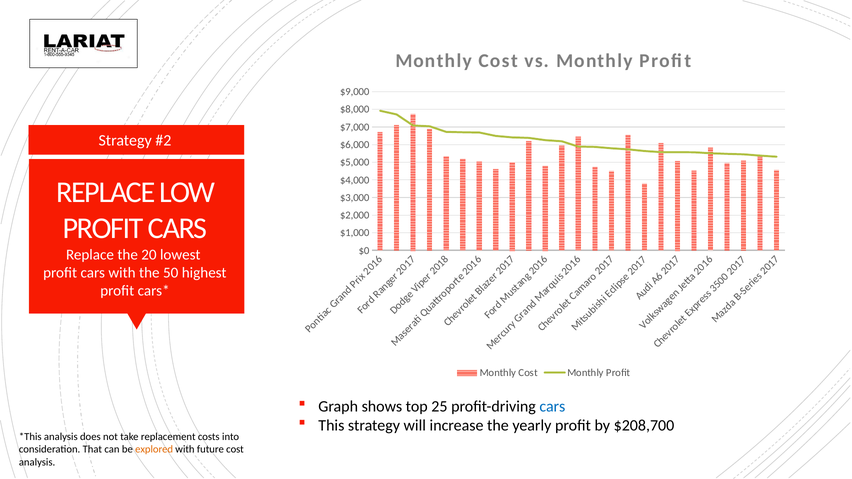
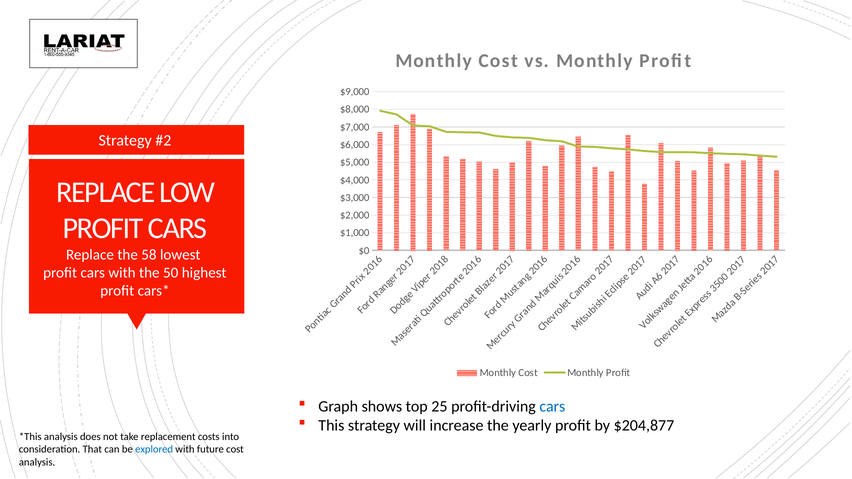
20: 20 -> 58 (149, 255)
$208,700: $208,700 -> $204,877 (644, 426)
explored colour: orange -> blue (154, 450)
